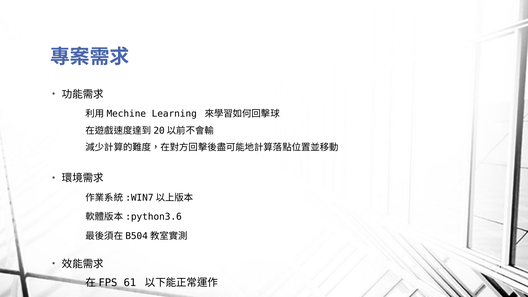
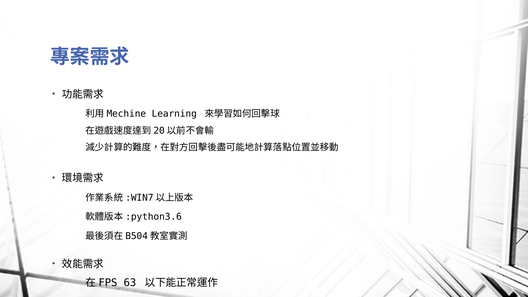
61: 61 -> 63 (130, 283)
